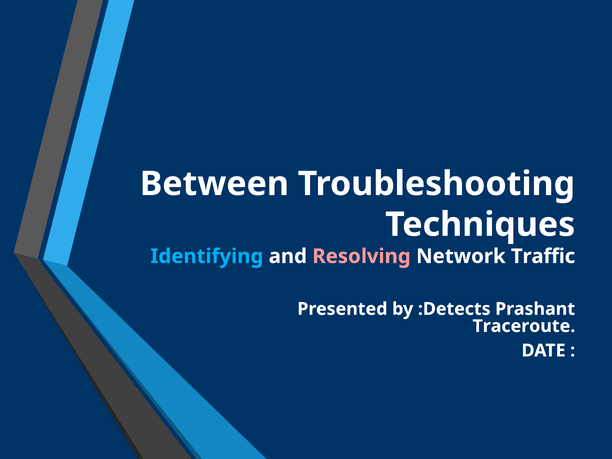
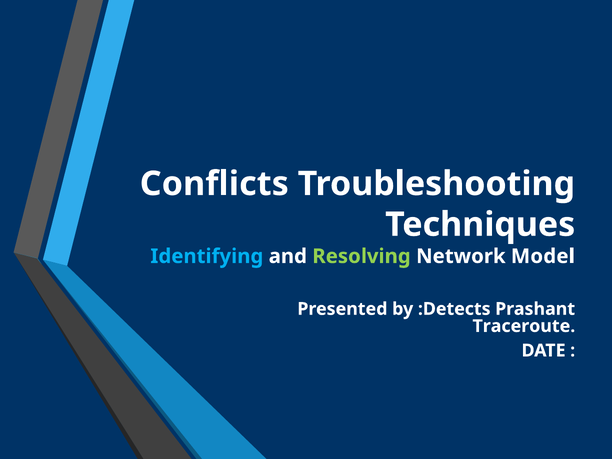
Between: Between -> Conflicts (214, 184)
Resolving colour: pink -> light green (362, 256)
Traffic: Traffic -> Model (543, 256)
